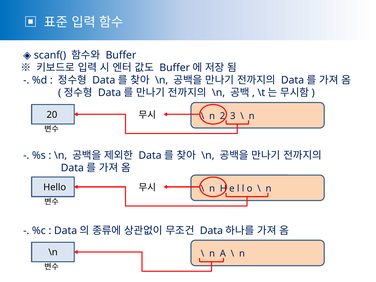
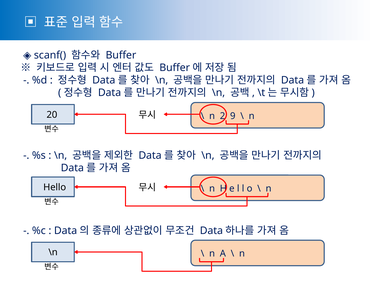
3: 3 -> 9 (233, 116)
